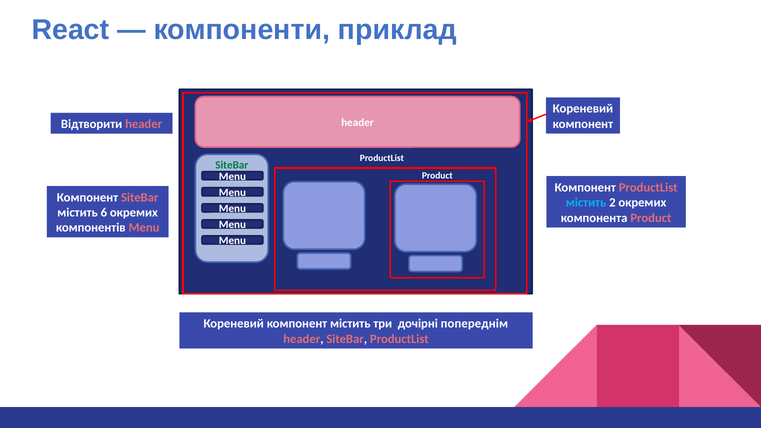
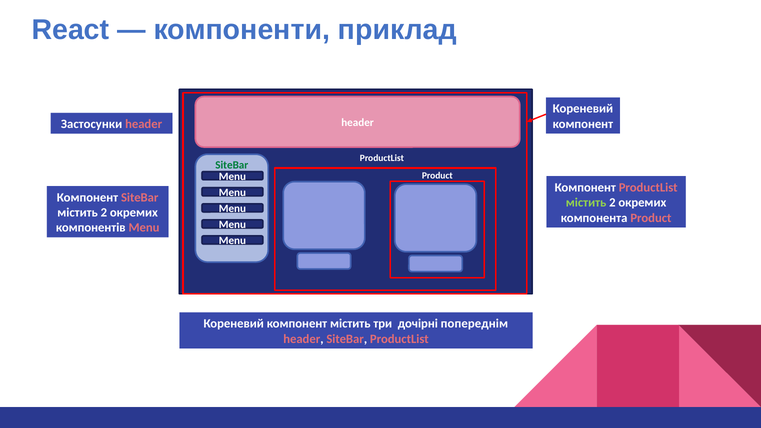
Відтворити: Відтворити -> Застосунки (92, 124)
містить colour: light blue -> light green (586, 203)
6: 6 -> 2 (104, 213)
